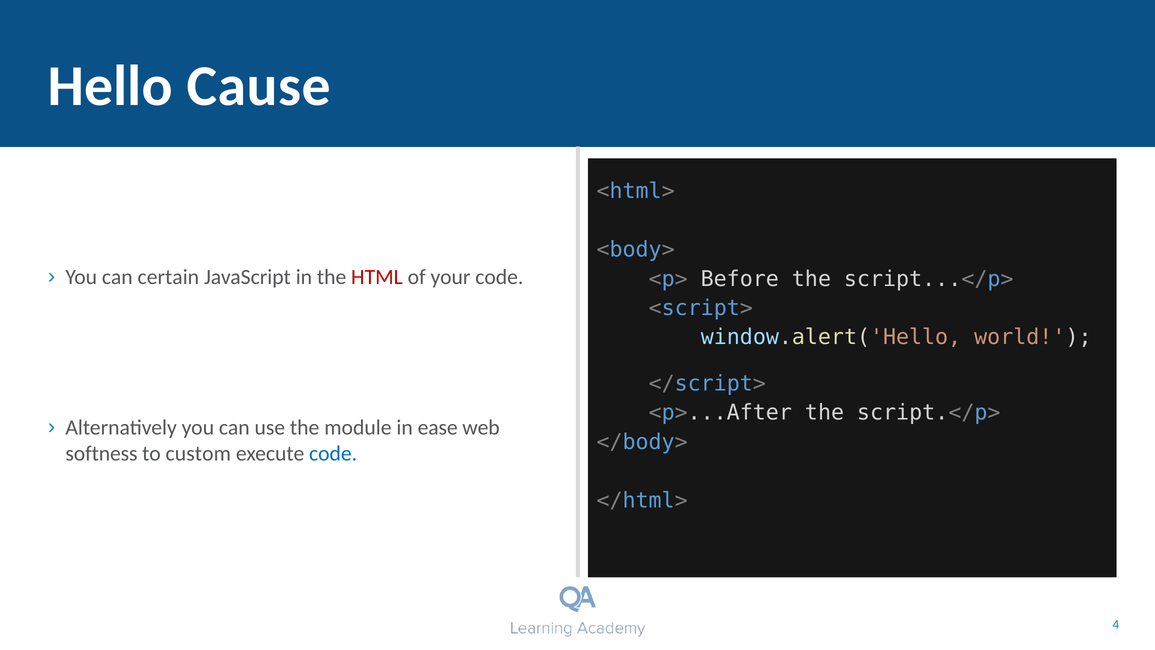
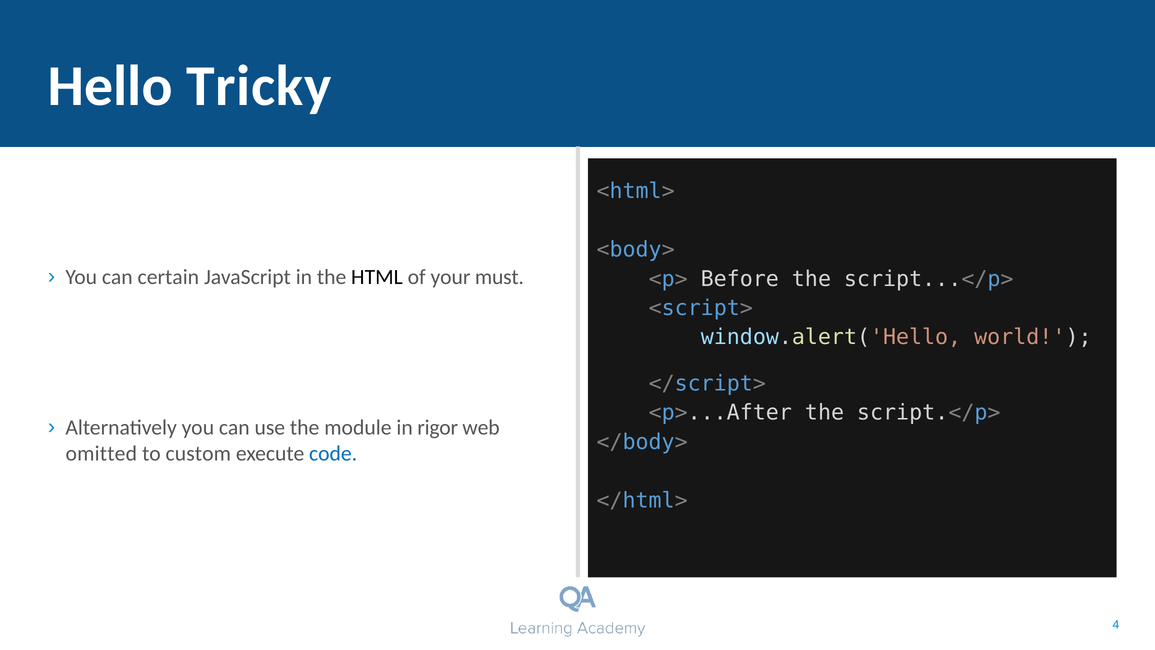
Cause: Cause -> Tricky (259, 86)
HTML colour: red -> black (377, 277)
your code: code -> must (499, 277)
ease: ease -> rigor (438, 427)
softness: softness -> omitted (101, 453)
